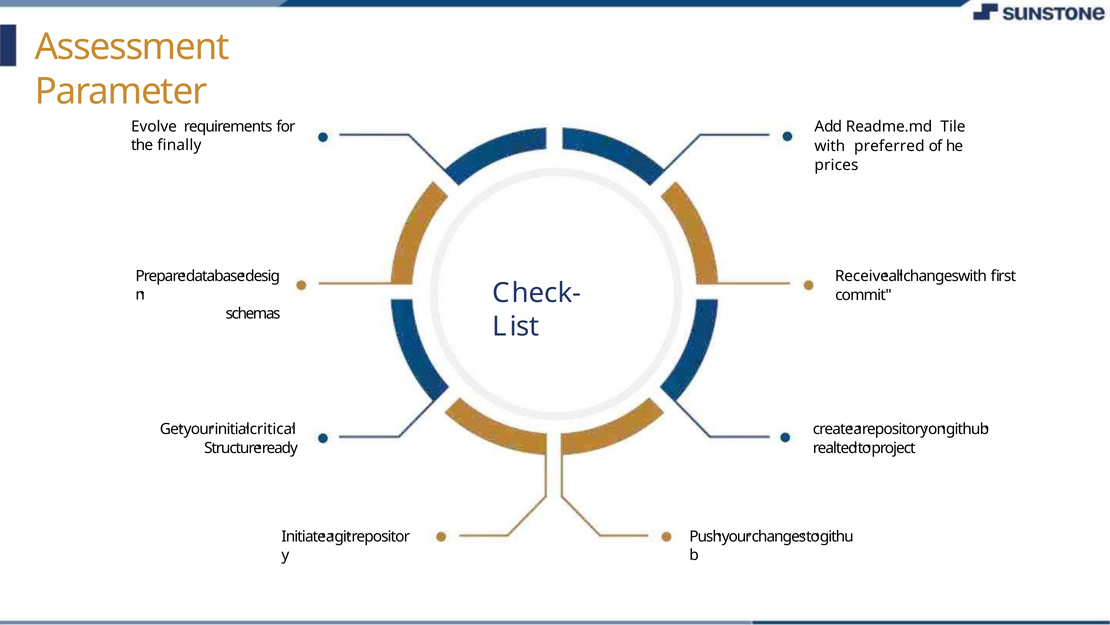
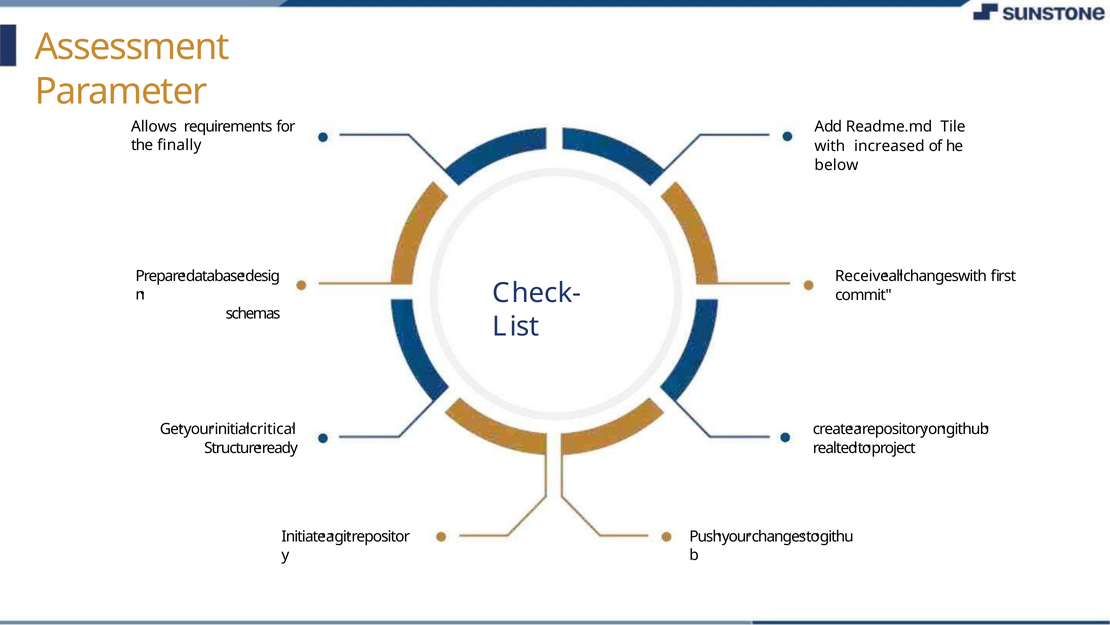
Evolve: Evolve -> Allows (154, 127)
preferred: preferred -> increased (889, 146)
prices: prices -> below (836, 165)
